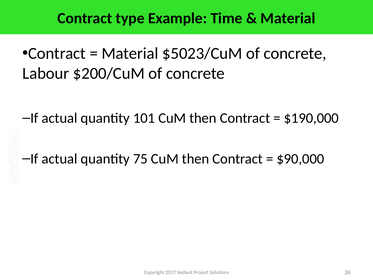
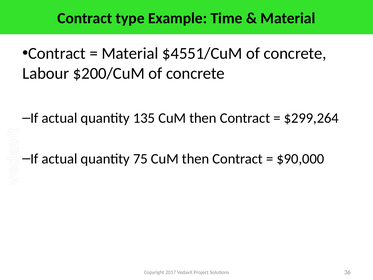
$5023/CuM: $5023/CuM -> $4551/CuM (202, 53)
101: 101 -> 135 (144, 118)
$190,000: $190,000 -> $299,264 (311, 118)
